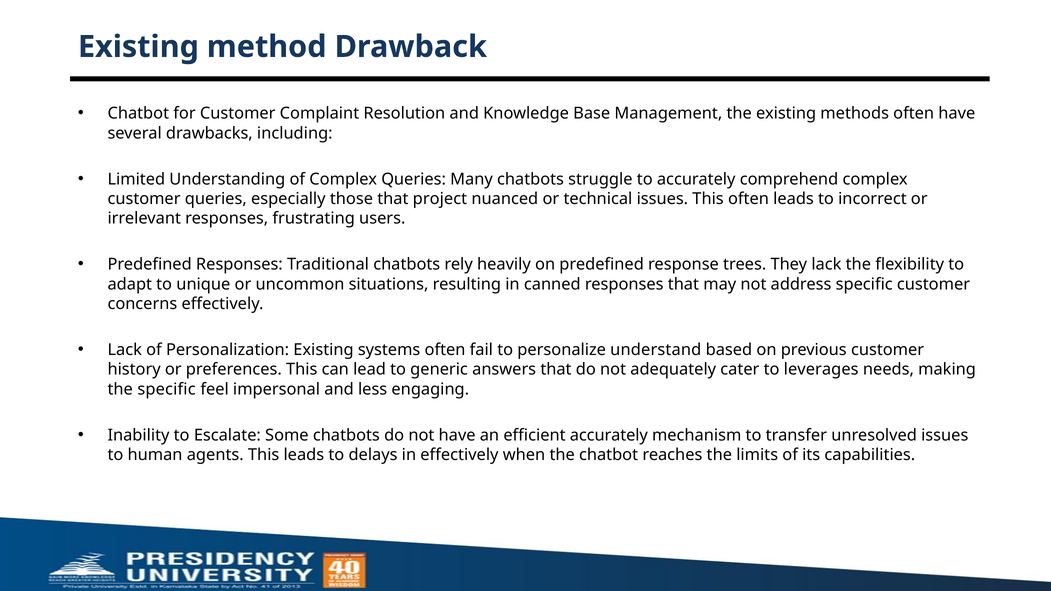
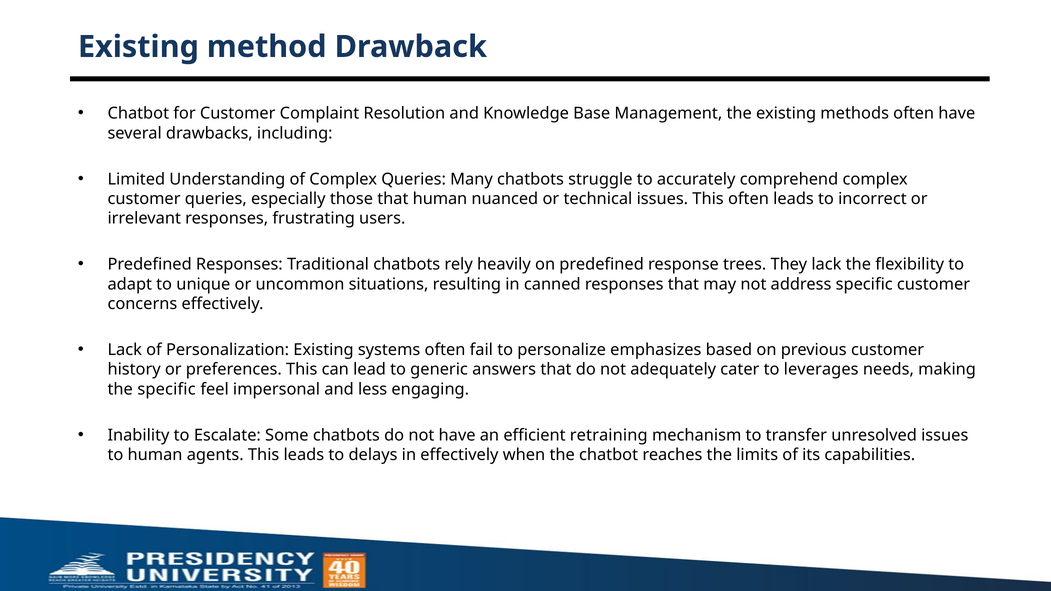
that project: project -> human (440, 199)
understand: understand -> emphasizes (656, 350)
efficient accurately: accurately -> retraining (609, 435)
